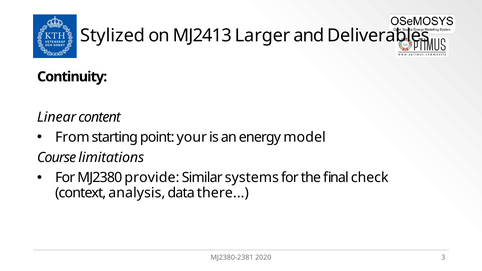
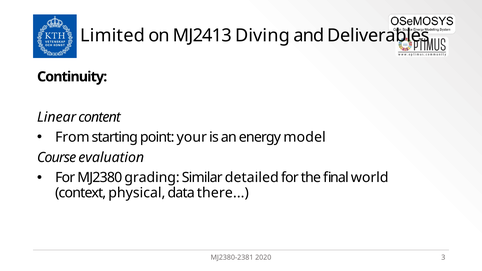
Stylized: Stylized -> Limited (113, 35)
Larger: Larger -> Diving (263, 35)
limitations: limitations -> evaluation (111, 157)
provide: provide -> grading (152, 178)
systems: systems -> detailed (252, 178)
check: check -> world (370, 178)
analysis: analysis -> physical (137, 193)
